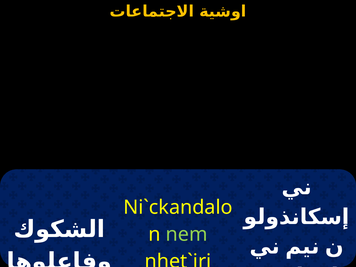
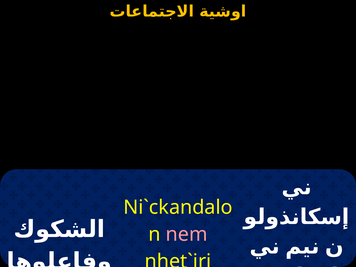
nem colour: light green -> pink (187, 234)
